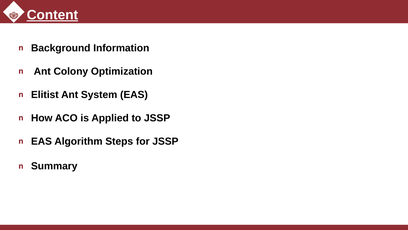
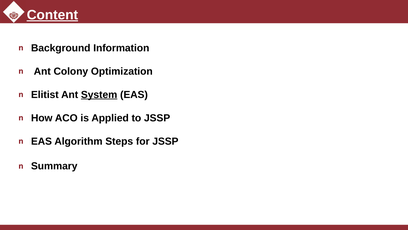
System underline: none -> present (99, 94)
